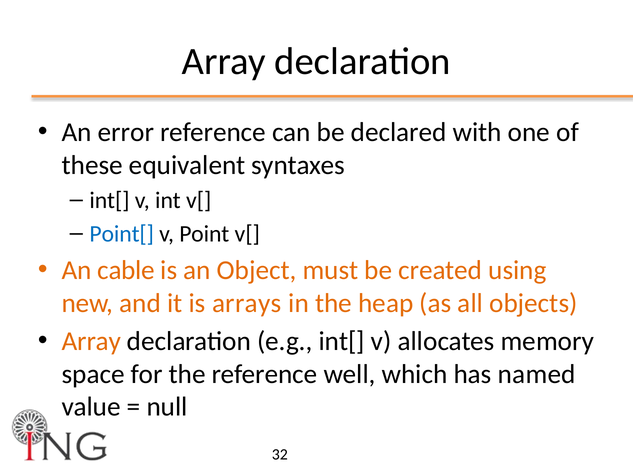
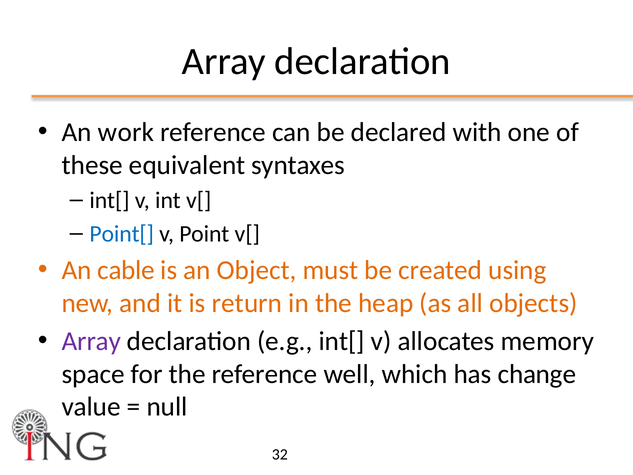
error: error -> work (126, 132)
arrays: arrays -> return (247, 303)
Array colour: orange -> purple (91, 341)
named: named -> change (537, 374)
